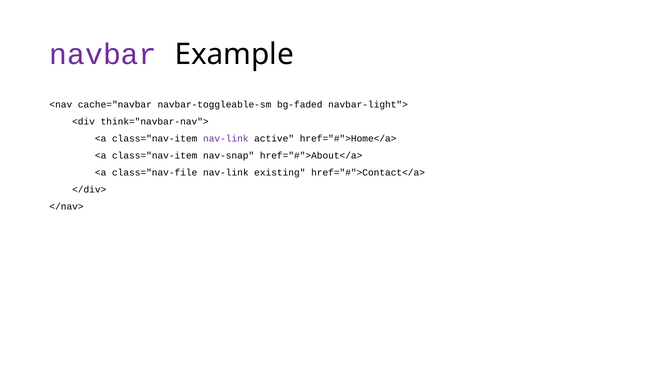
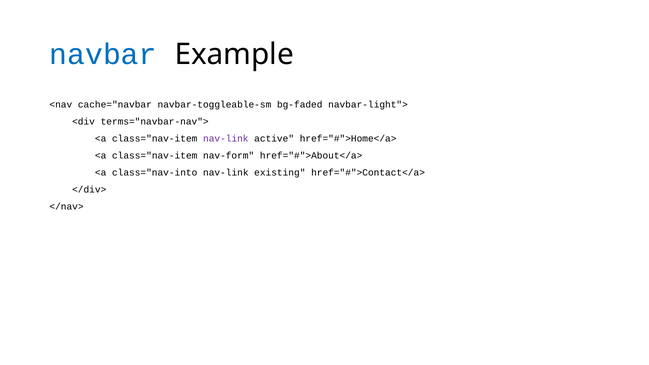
navbar colour: purple -> blue (103, 55)
think="navbar-nav">: think="navbar-nav"> -> terms="navbar-nav"> (155, 122)
nav-snap: nav-snap -> nav-form (229, 156)
class="nav-file: class="nav-file -> class="nav-into (155, 173)
